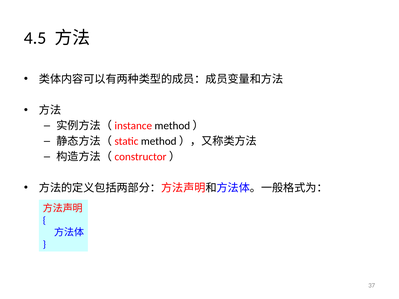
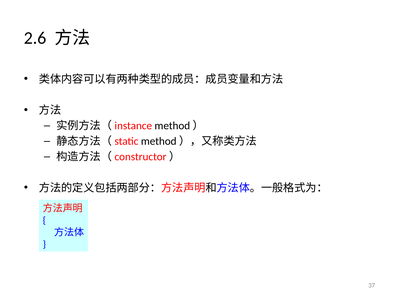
4.5: 4.5 -> 2.6 (35, 38)
